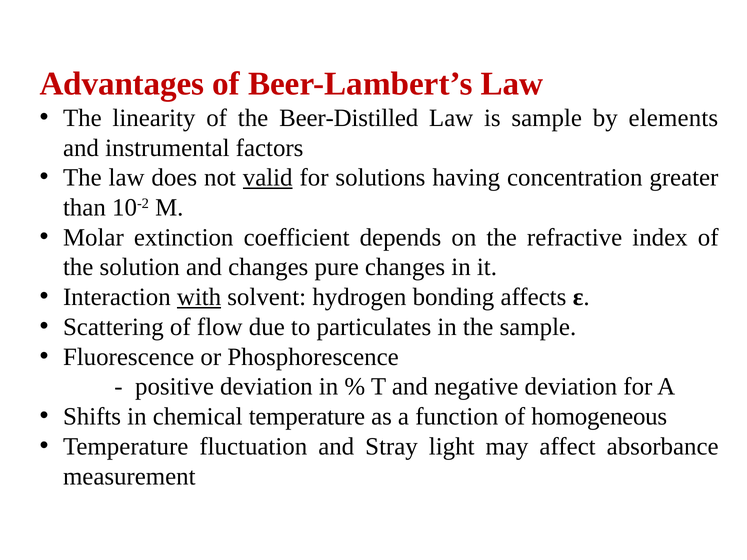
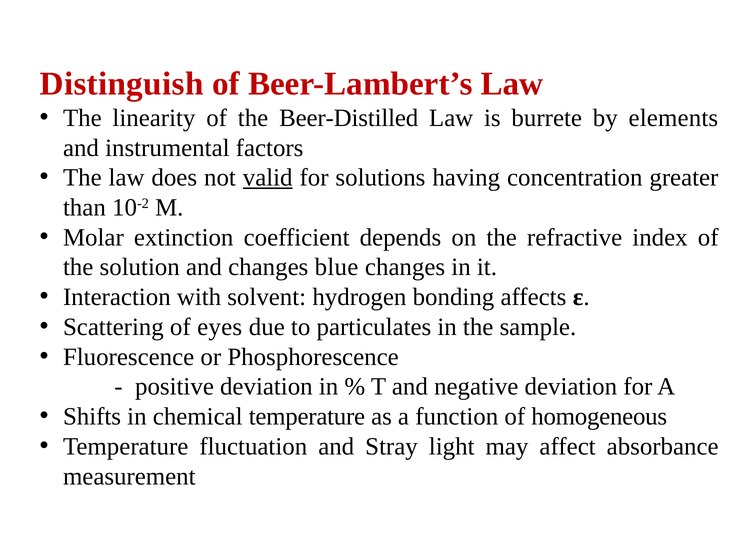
Advantages: Advantages -> Distinguish (122, 84)
is sample: sample -> burrete (547, 118)
pure: pure -> blue (337, 267)
with underline: present -> none (199, 297)
flow: flow -> eyes (220, 327)
